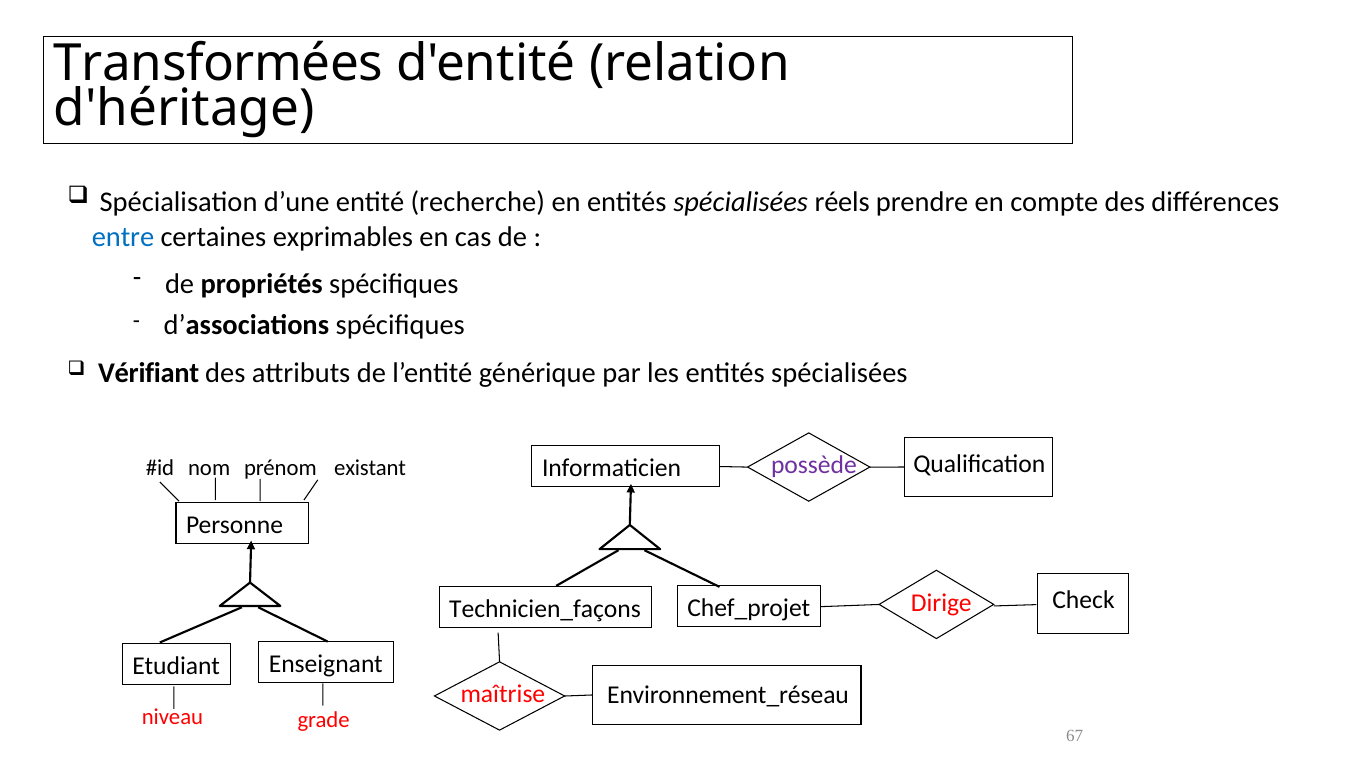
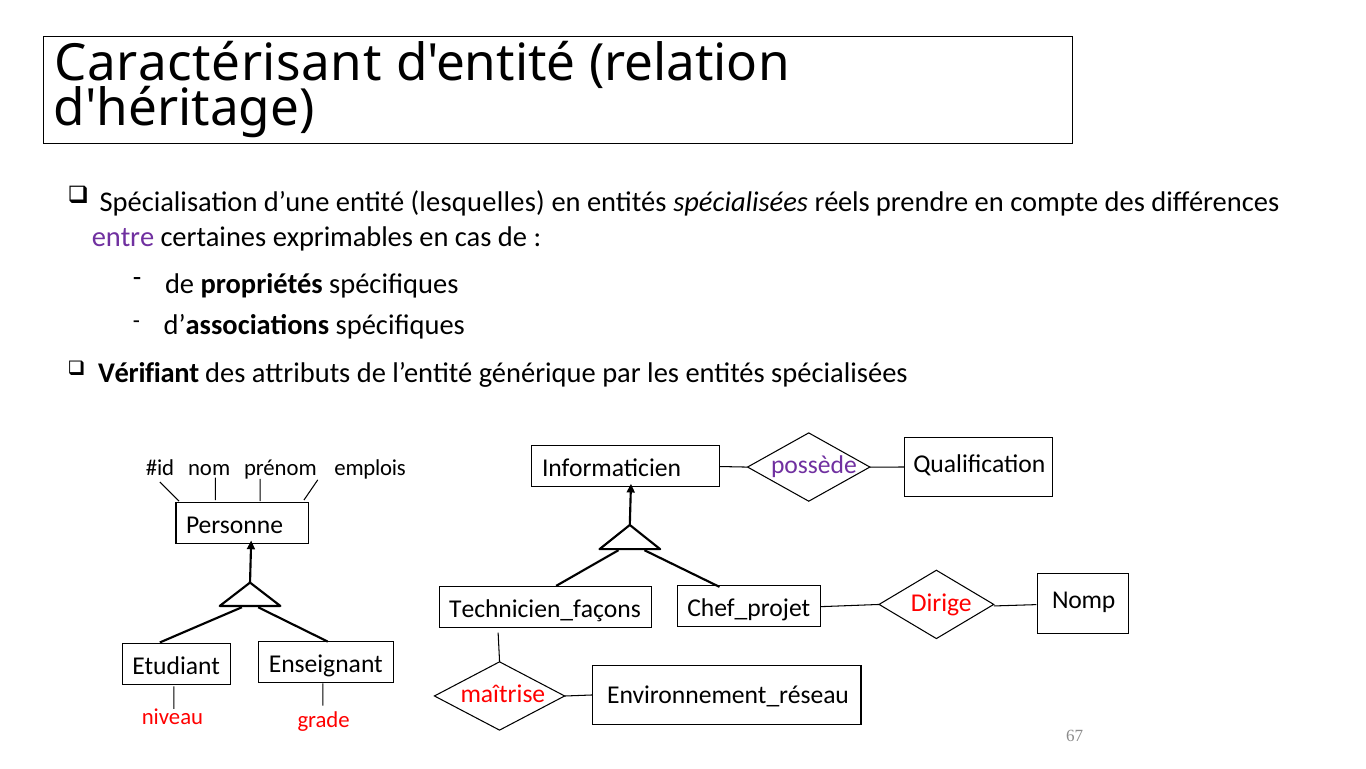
Transformées: Transformées -> Caractérisant (218, 64)
recherche: recherche -> lesquelles (478, 202)
entre colour: blue -> purple (123, 237)
existant: existant -> emplois (370, 468)
Check: Check -> Nomp (1084, 599)
